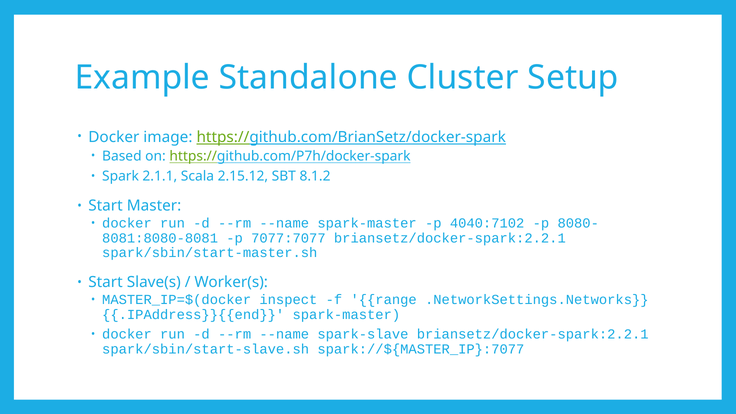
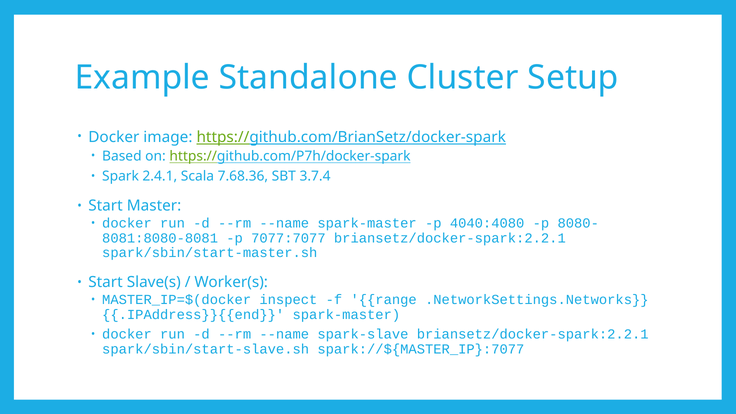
2.1.1: 2.1.1 -> 2.4.1 (160, 176)
2.15.12: 2.15.12 -> 7.68.36 (243, 176)
8.1.2: 8.1.2 -> 3.7.4 (315, 176)
4040:7102: 4040:7102 -> 4040:4080 (487, 223)
